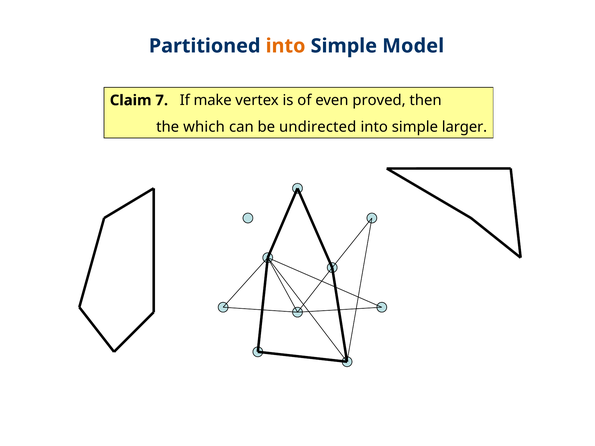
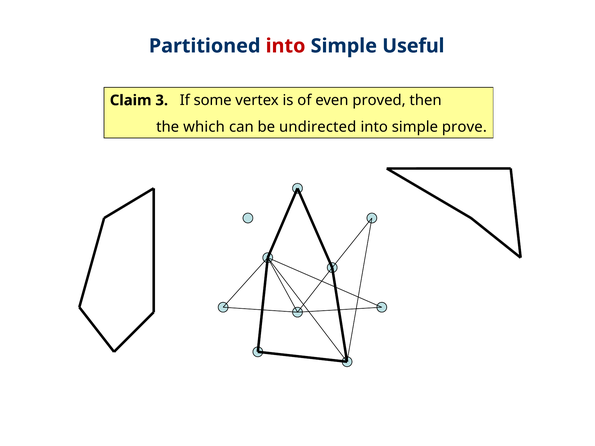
into colour: orange -> red (286, 46)
Model: Model -> Useful (413, 46)
7: 7 -> 3 (162, 100)
make: make -> some (213, 100)
larger: larger -> prove (464, 127)
